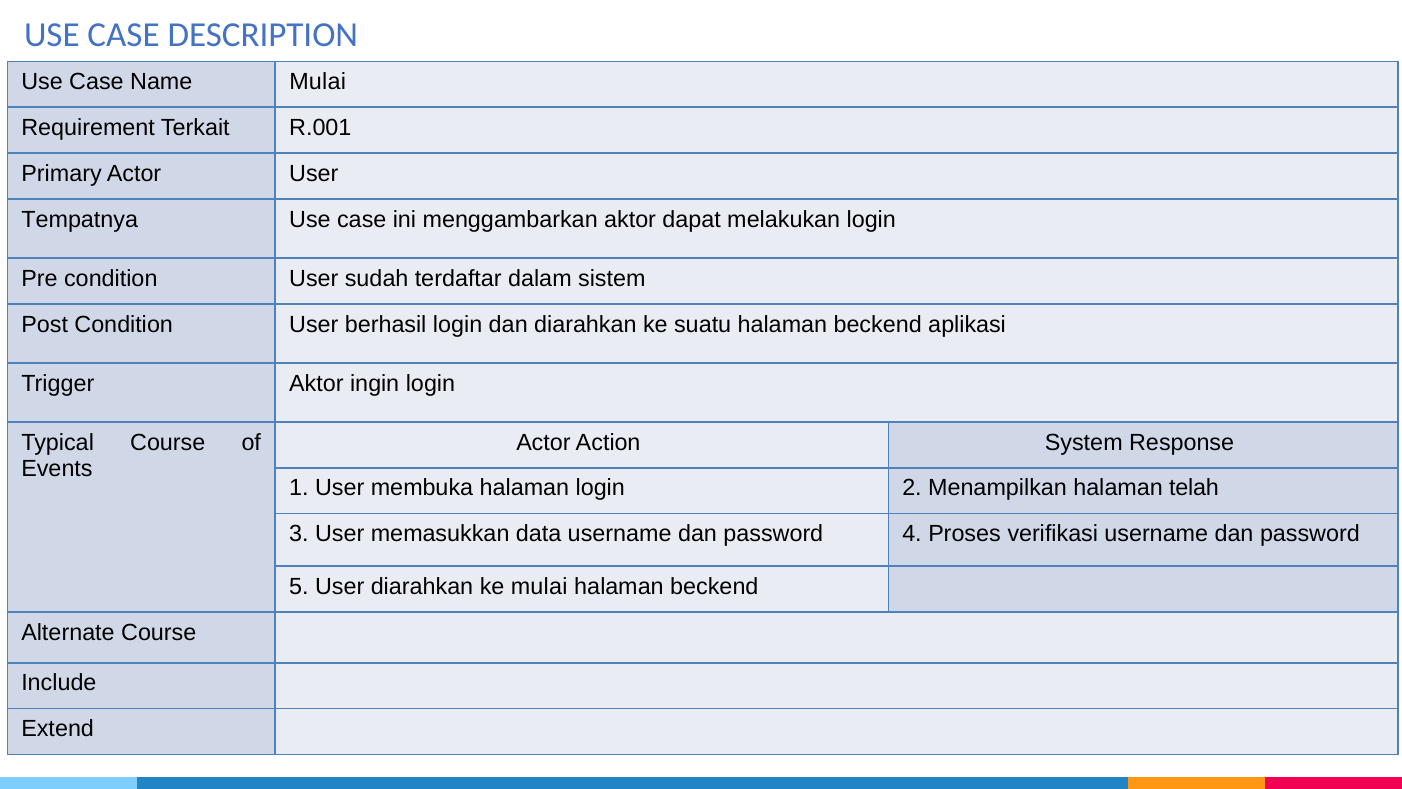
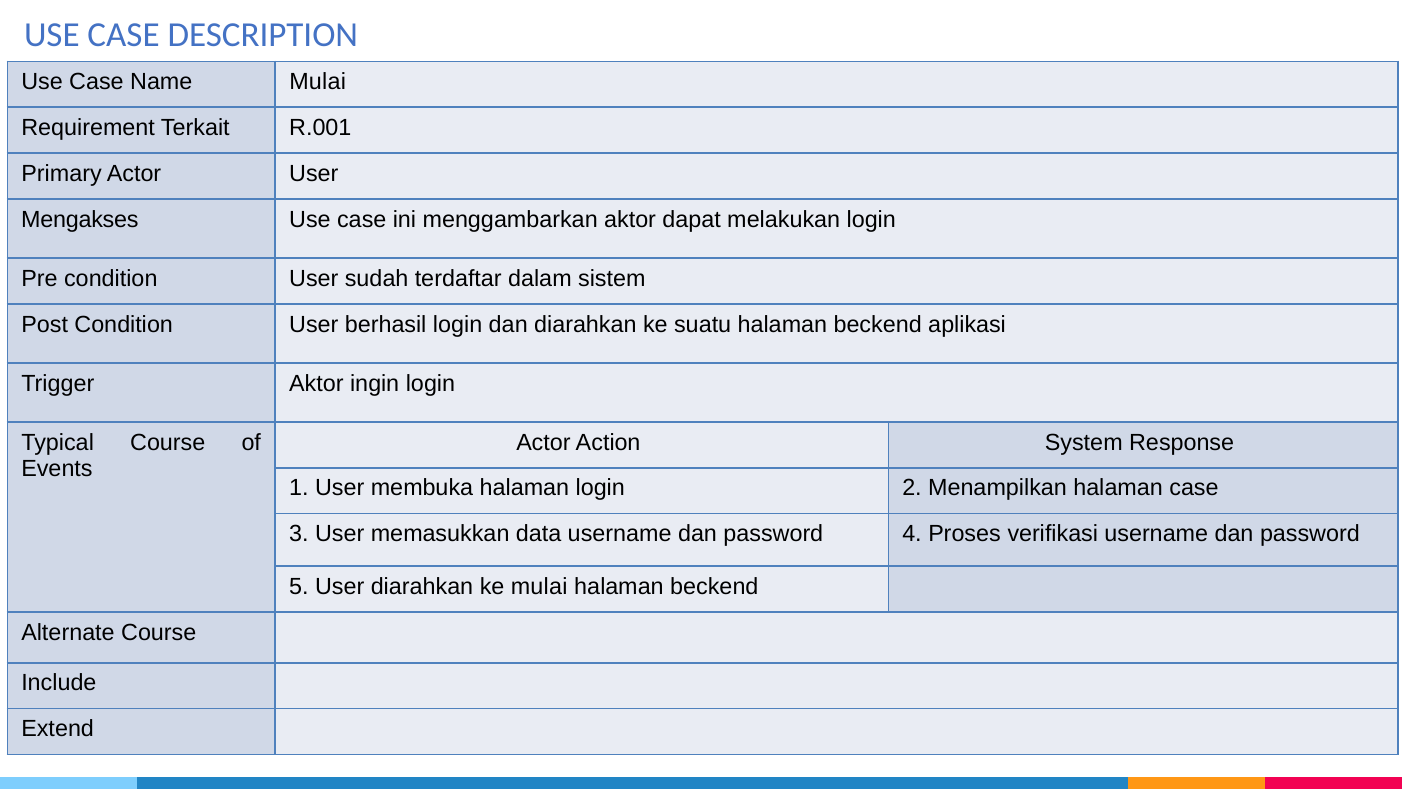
Tempatnya: Tempatnya -> Mengakses (80, 220)
halaman telah: telah -> case (1194, 488)
